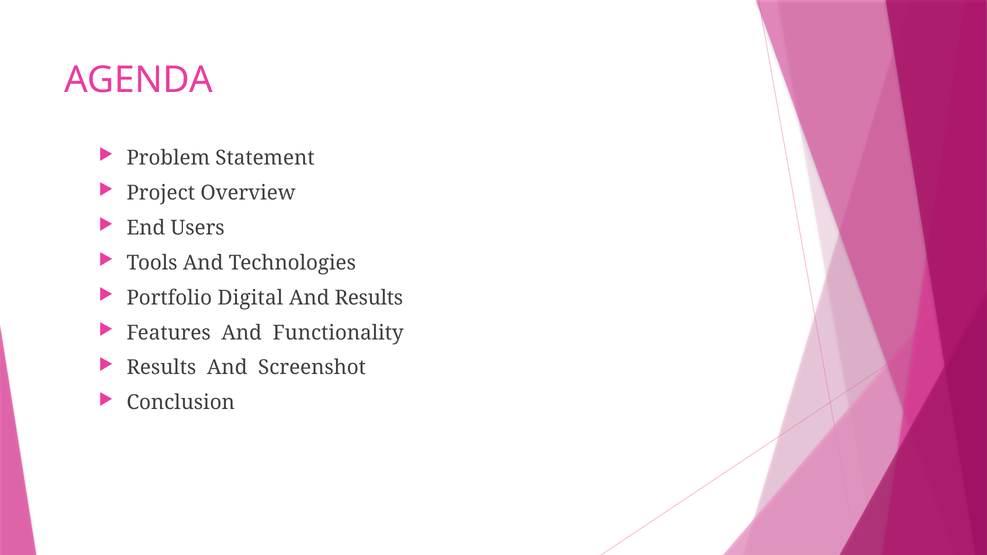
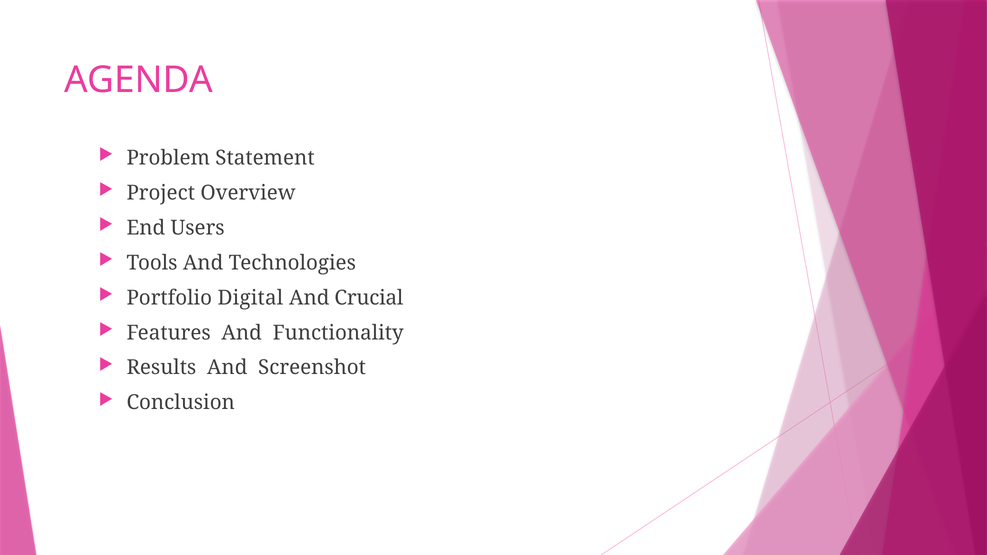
And Results: Results -> Crucial (369, 298)
